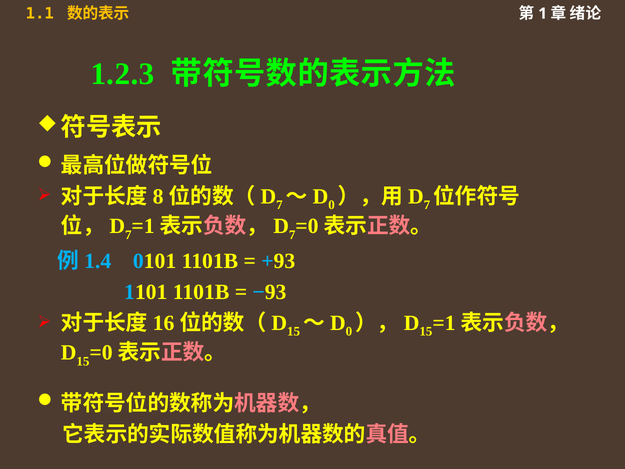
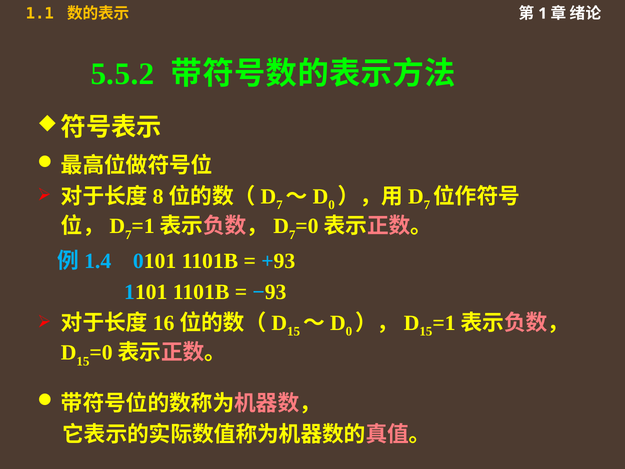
1.2.3: 1.2.3 -> 5.5.2 (122, 74)
